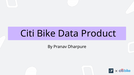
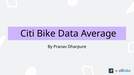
Product: Product -> Average (99, 34)
